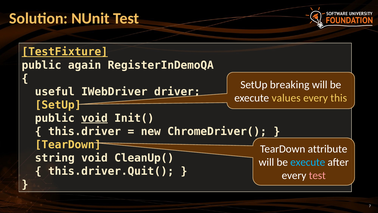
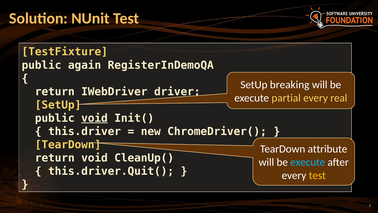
TestFixture underline: present -> none (65, 52)
useful: useful -> return (55, 91)
values: values -> partial (286, 98)
this: this -> real (339, 98)
string: string -> return (55, 158)
test colour: pink -> yellow (317, 175)
